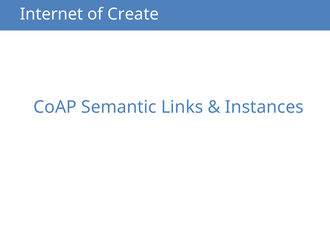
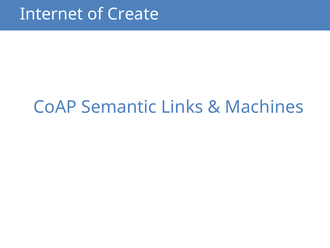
Instances: Instances -> Machines (264, 107)
